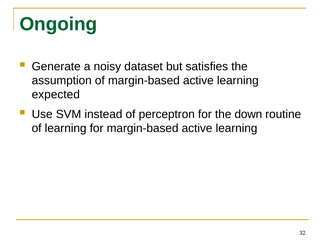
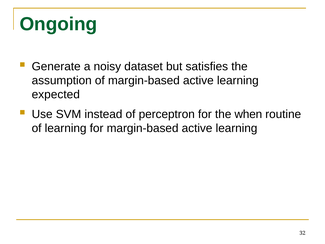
down: down -> when (248, 114)
